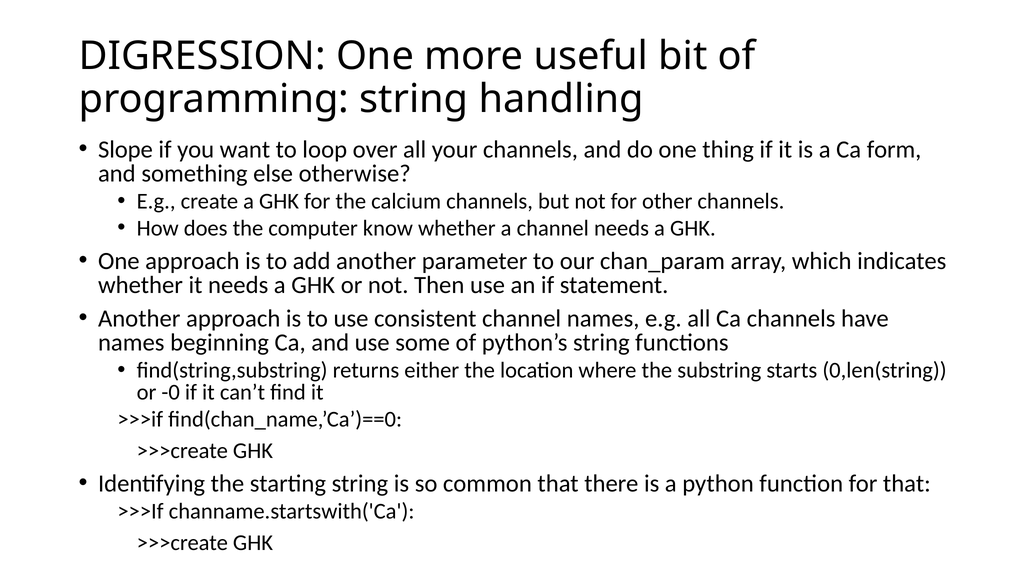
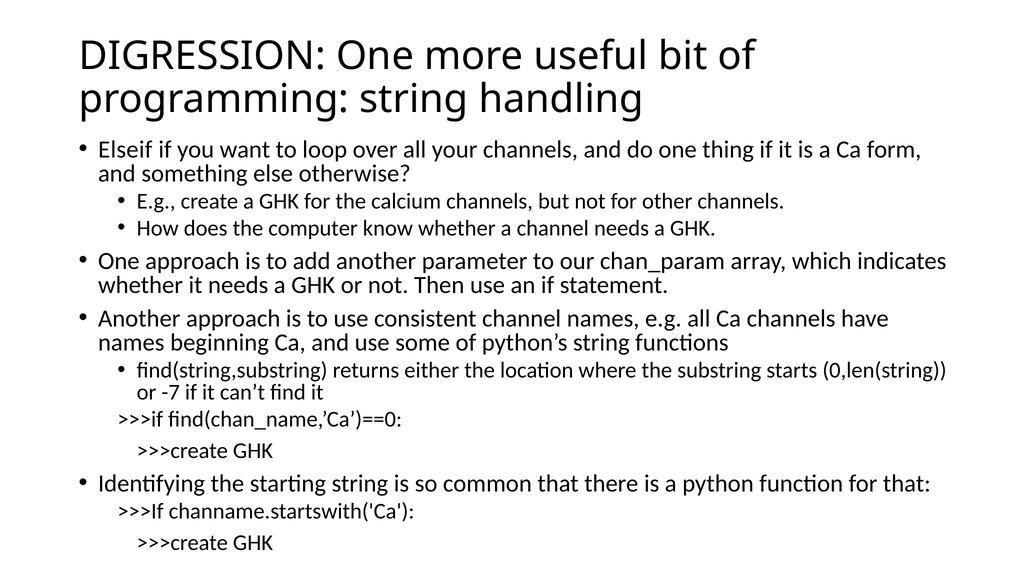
Slope: Slope -> Elseif (125, 149)
-0: -0 -> -7 (171, 392)
